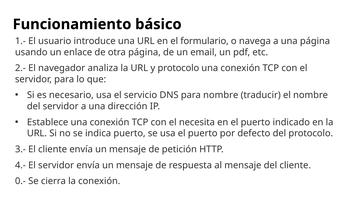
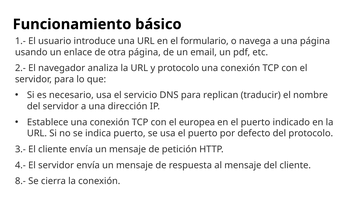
para nombre: nombre -> replican (221, 95)
necesita: necesita -> europea (197, 122)
0.-: 0.- -> 8.- (20, 181)
